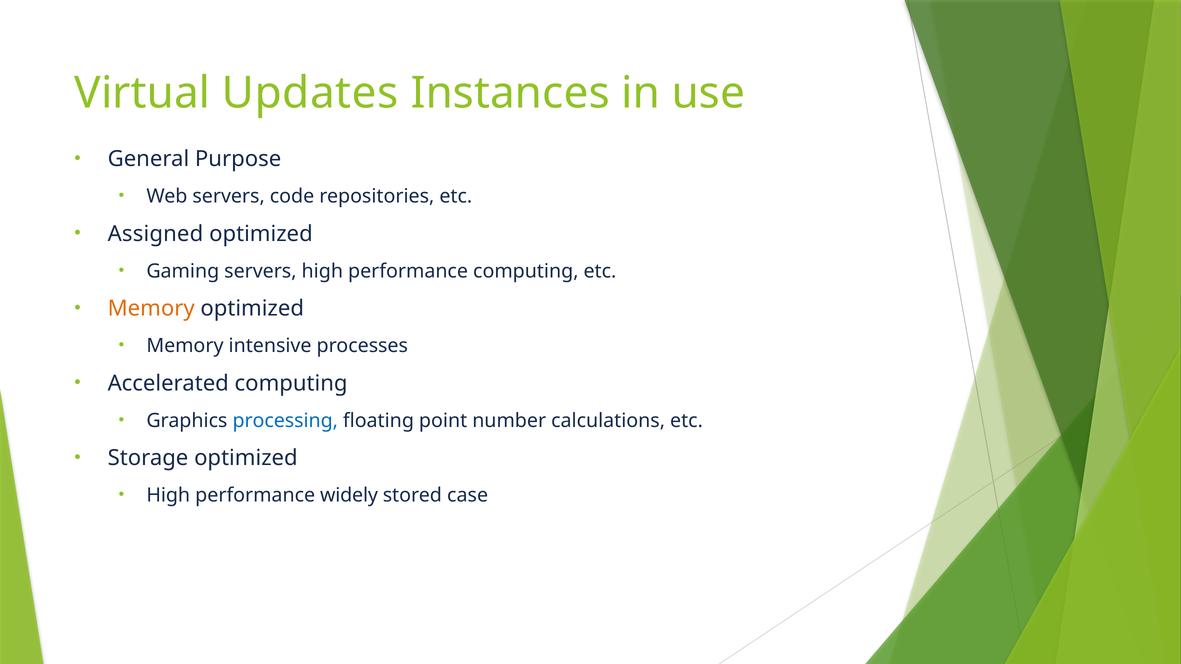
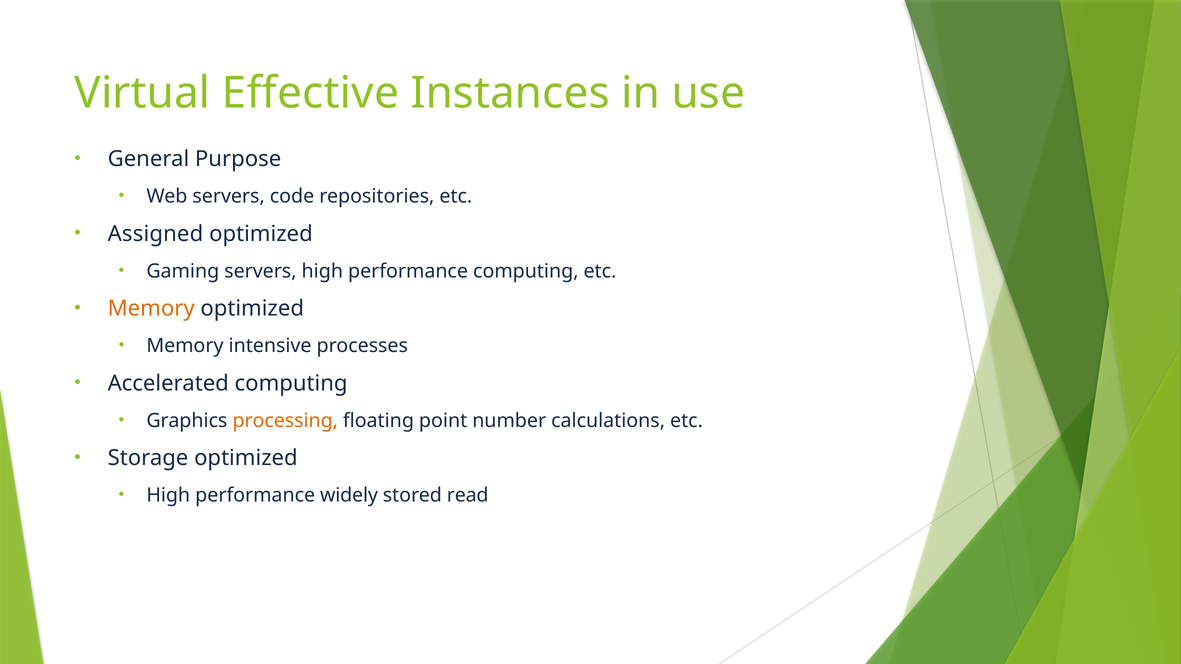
Updates: Updates -> Effective (310, 93)
processing colour: blue -> orange (285, 421)
case: case -> read (468, 496)
